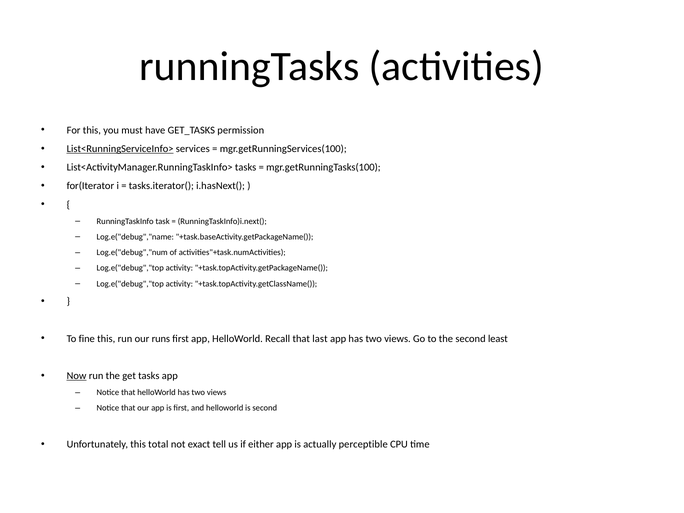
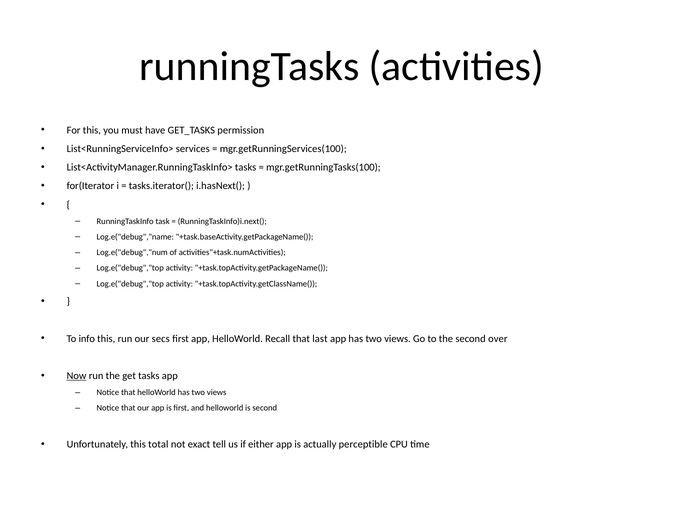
List<RunningServiceInfo> underline: present -> none (120, 149)
fine: fine -> info (87, 339)
runs: runs -> secs (161, 339)
least: least -> over (498, 339)
